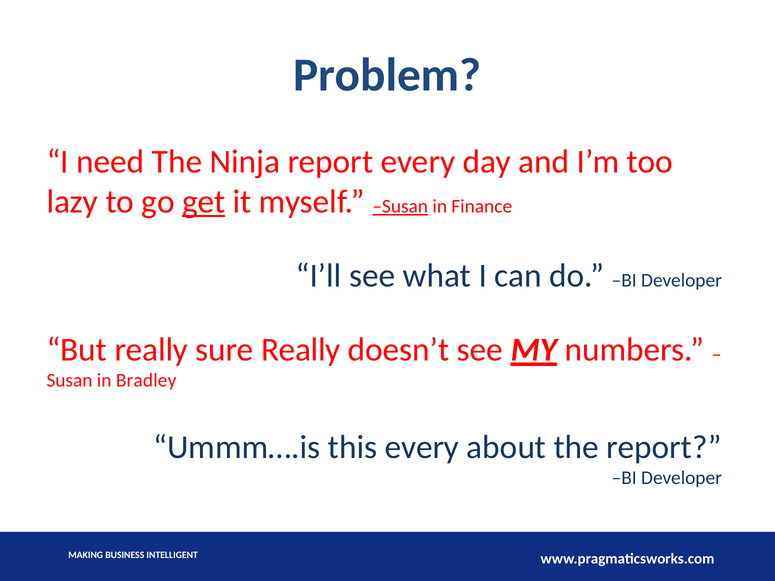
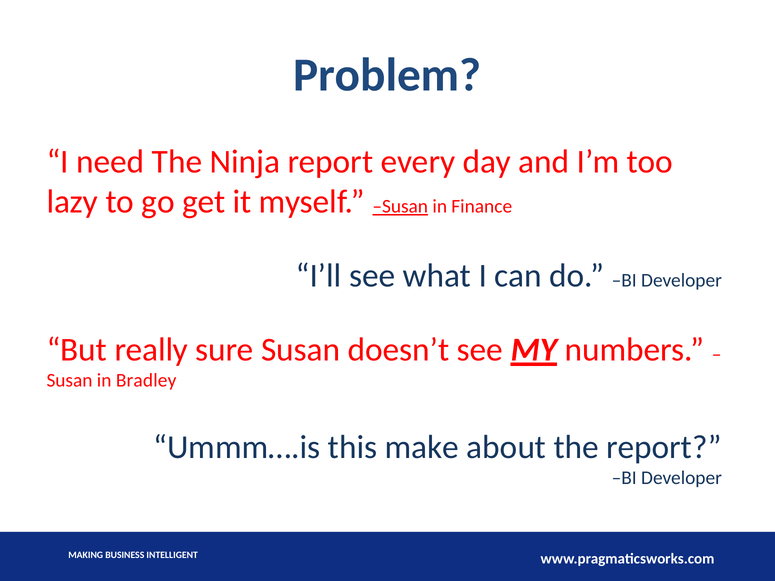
get underline: present -> none (204, 202)
sure Really: Really -> Susan (301, 350)
this every: every -> make (422, 447)
